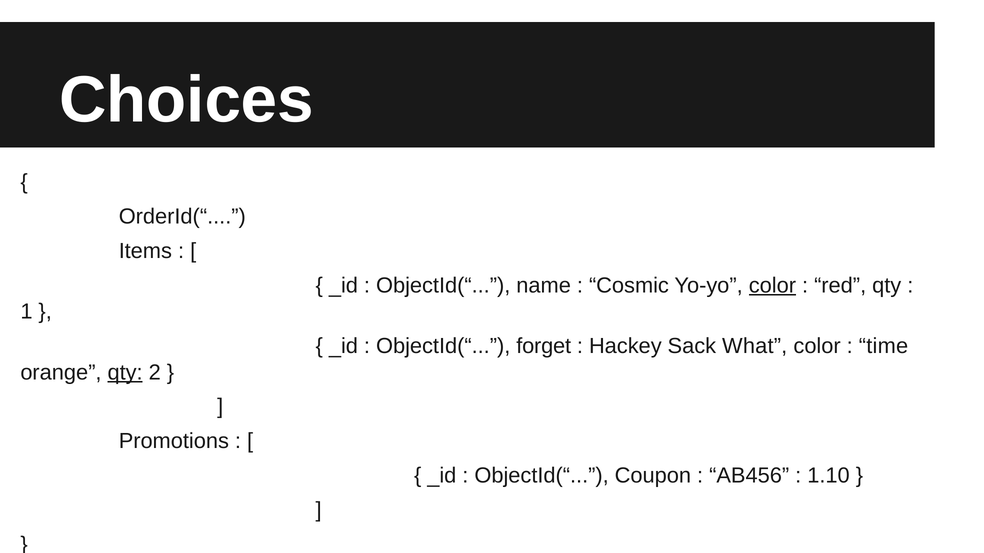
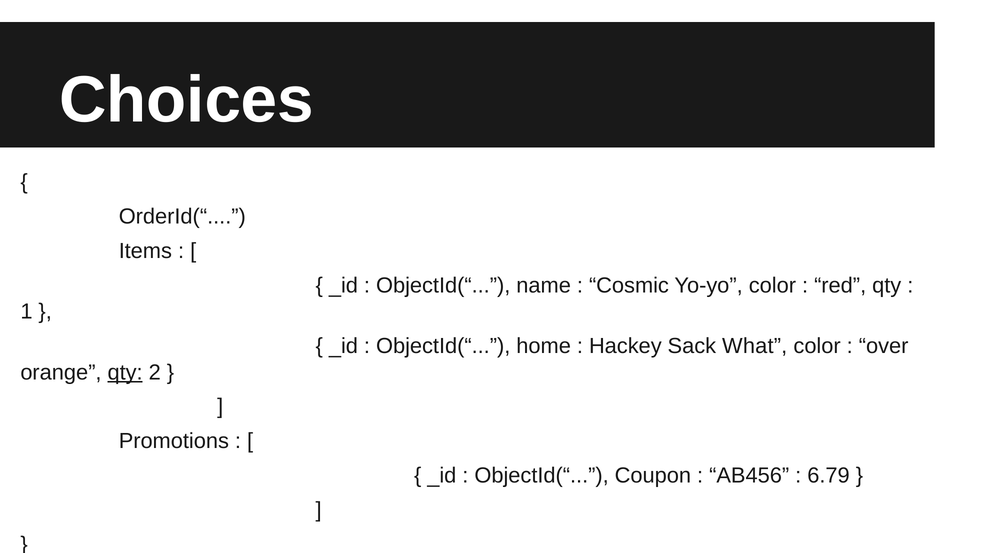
color underline: present -> none (772, 286)
forget: forget -> home (544, 346)
time: time -> over (884, 346)
1.10: 1.10 -> 6.79 (829, 476)
